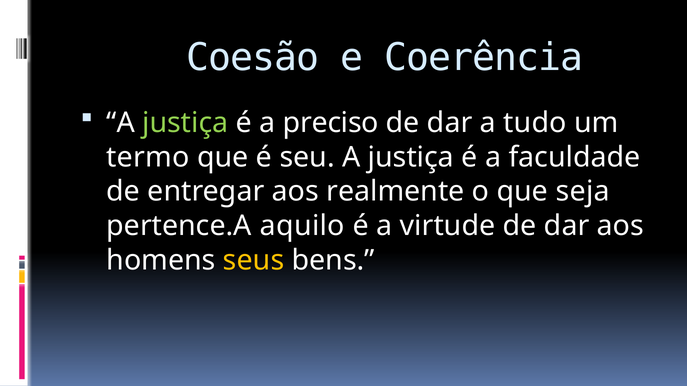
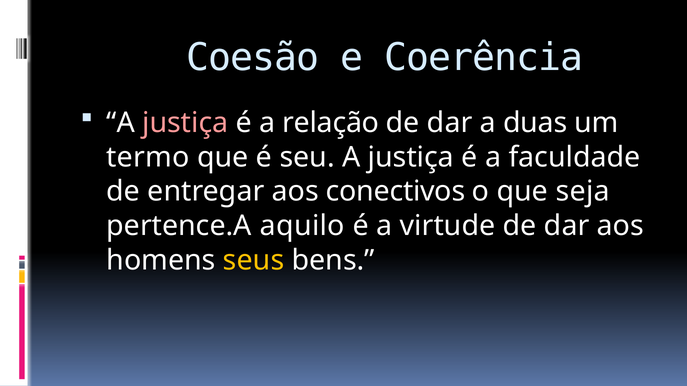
justiça colour: light green -> pink (185, 123)
preciso: preciso -> relação (331, 123)
tudo: tudo -> duas (535, 123)
realmente: realmente -> conectivos (396, 192)
